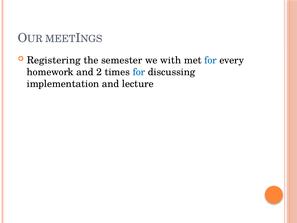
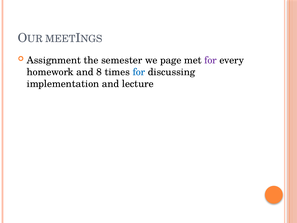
Registering: Registering -> Assignment (54, 60)
with: with -> page (171, 60)
for colour: blue -> purple (211, 60)
2: 2 -> 8 (99, 72)
